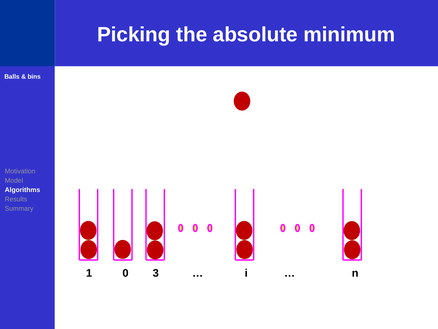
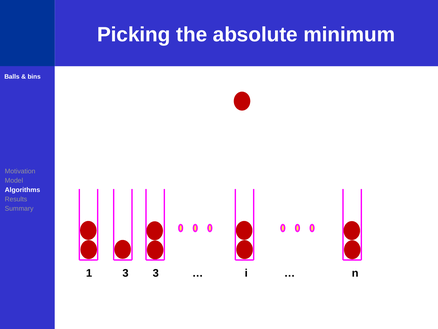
1 0: 0 -> 3 (125, 273)
